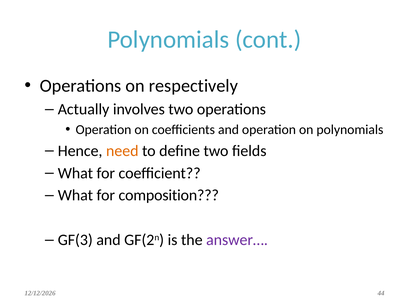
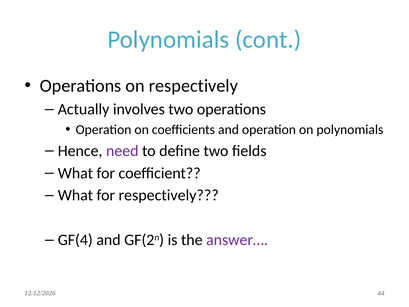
need colour: orange -> purple (122, 151)
for composition: composition -> respectively (169, 195)
GF(3: GF(3 -> GF(4 (75, 240)
